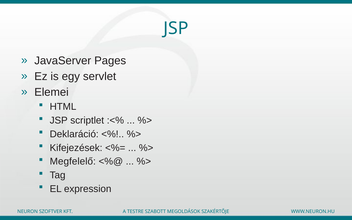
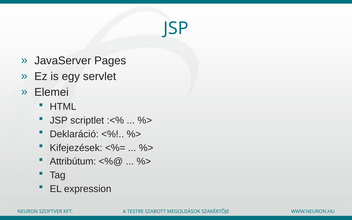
Megfelelő: Megfelelő -> Attribútum (73, 162)
